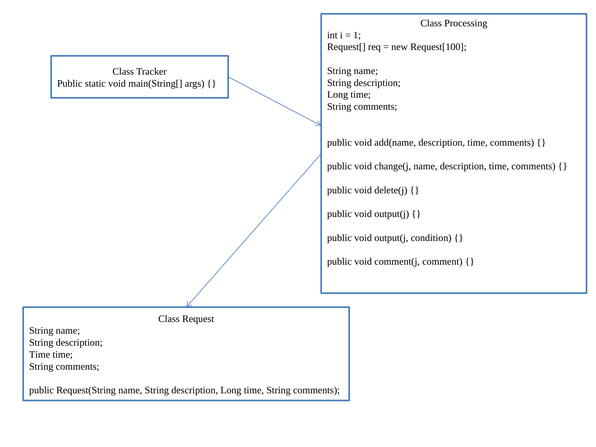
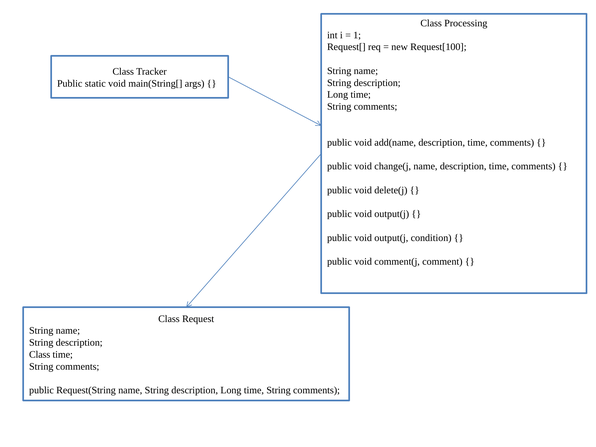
Time: Time -> Class (40, 355)
